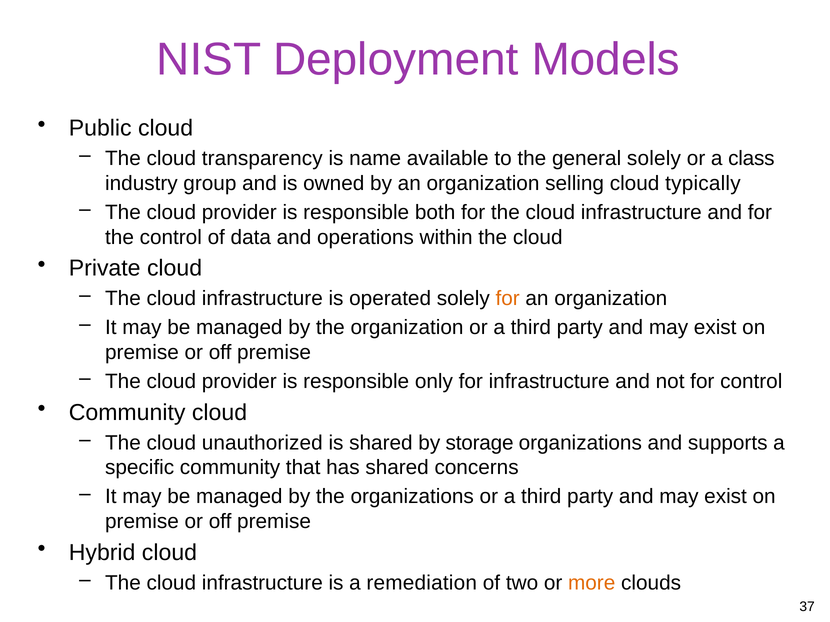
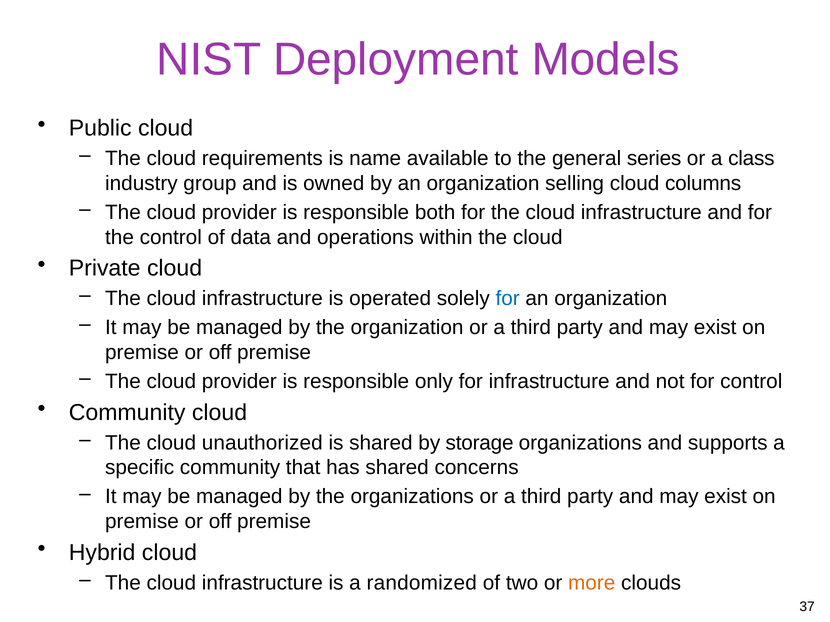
transparency: transparency -> requirements (262, 158)
general solely: solely -> series (654, 158)
typically: typically -> columns (703, 183)
for colour: orange -> blue (508, 299)
remediation: remediation -> randomized (422, 583)
